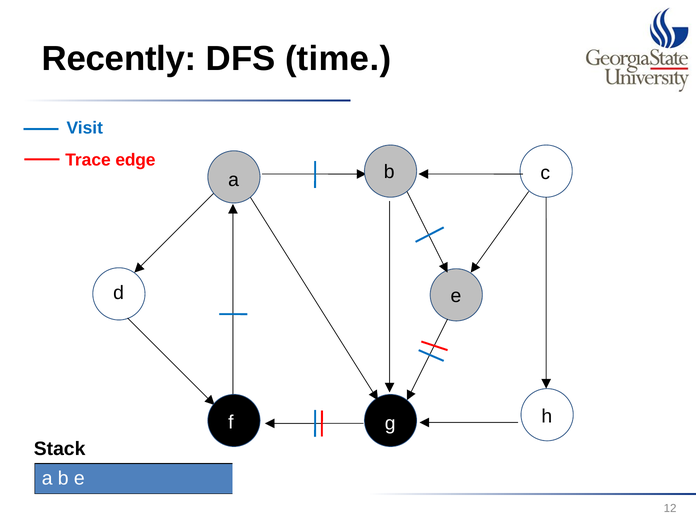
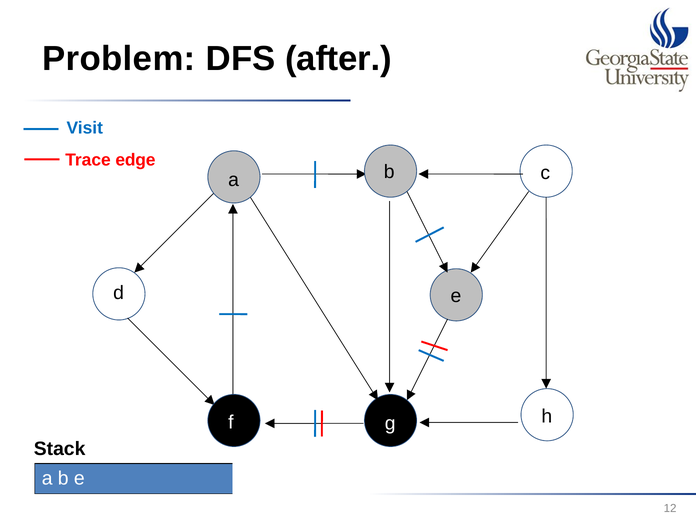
Recently: Recently -> Problem (119, 59)
time: time -> after (338, 59)
